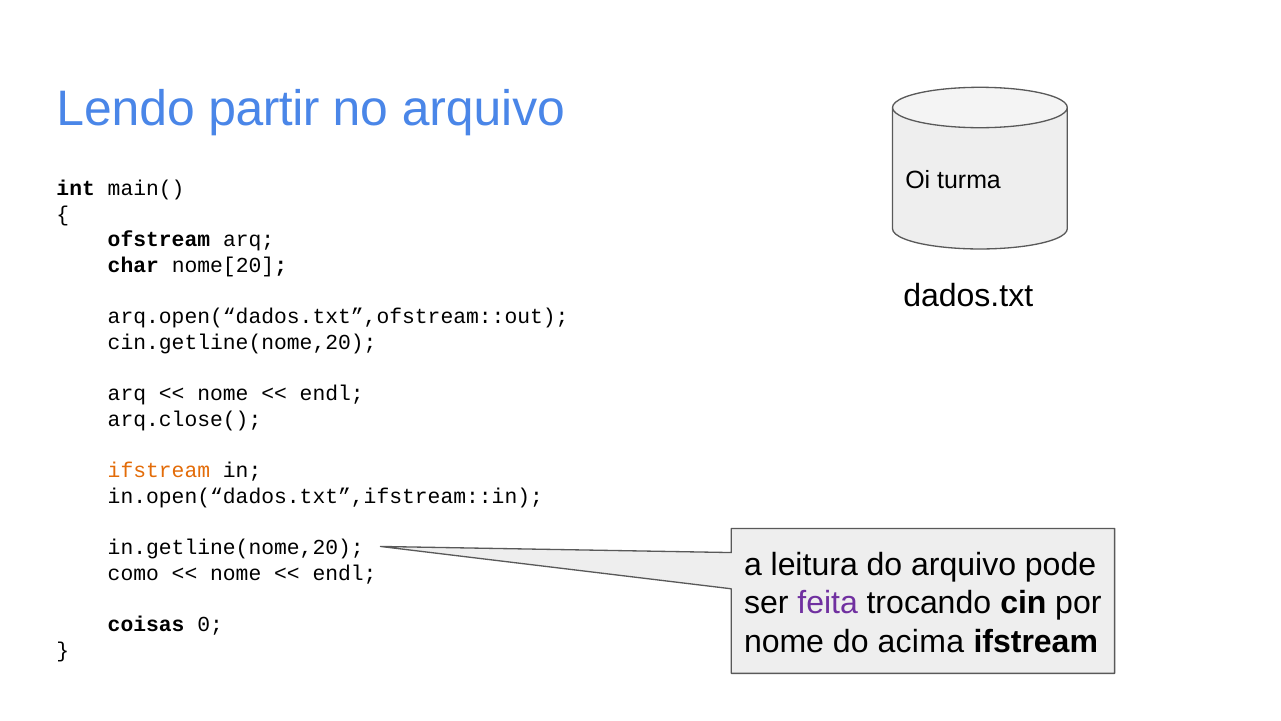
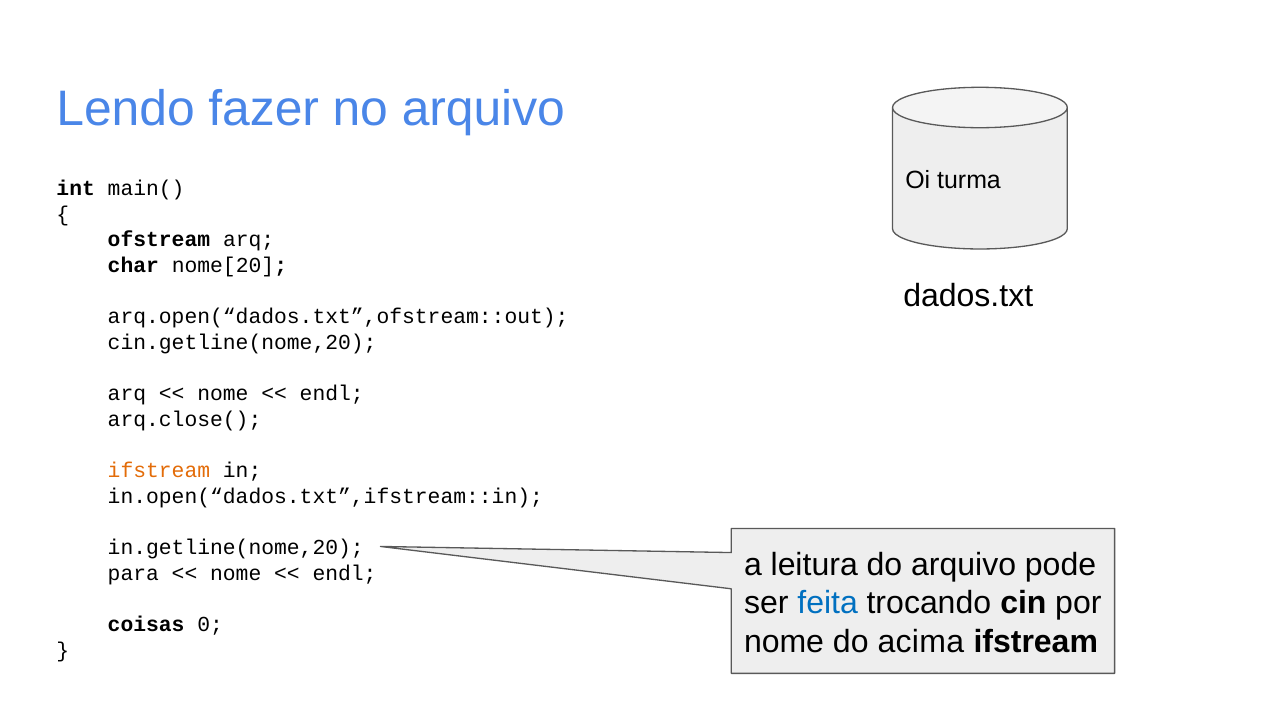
partir: partir -> fazer (264, 109)
como: como -> para (133, 573)
feita colour: purple -> blue (828, 603)
